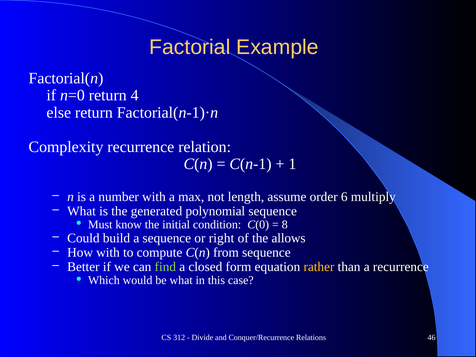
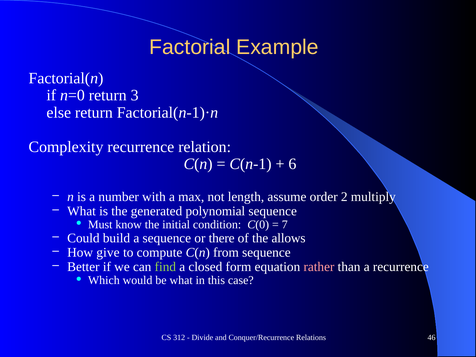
4: 4 -> 3 (135, 95)
1: 1 -> 6 (292, 164)
6: 6 -> 2 (344, 197)
8: 8 -> 7 (285, 225)
right: right -> there (222, 238)
How with: with -> give (108, 252)
rather colour: yellow -> pink (319, 267)
